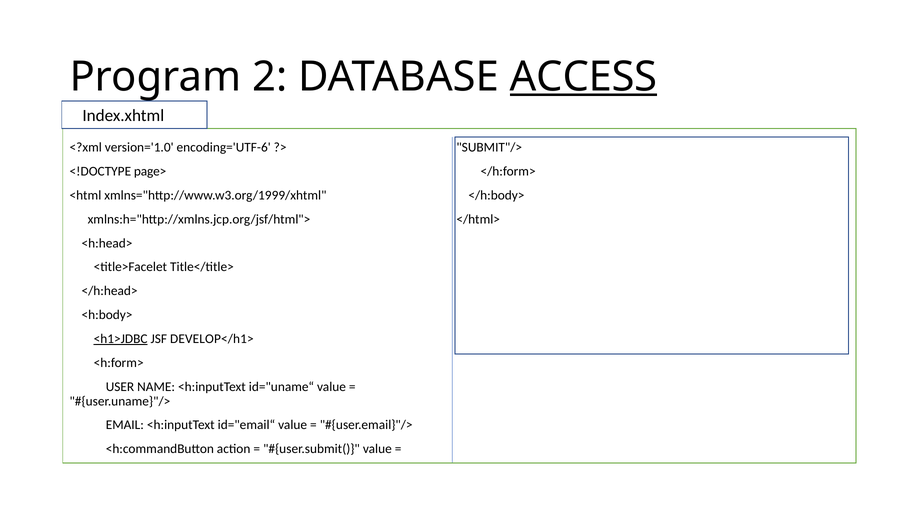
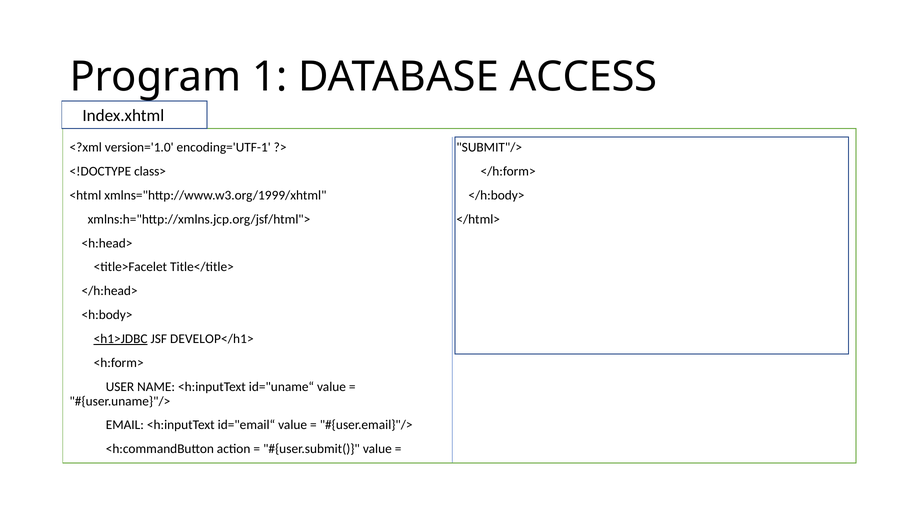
2: 2 -> 1 (270, 77)
ACCESS underline: present -> none (584, 77)
encoding='UTF-6: encoding='UTF-6 -> encoding='UTF-1 (224, 147)
page>: page> -> class> (150, 171)
